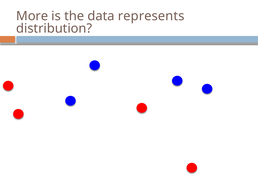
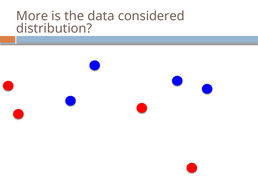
represents: represents -> considered (151, 16)
